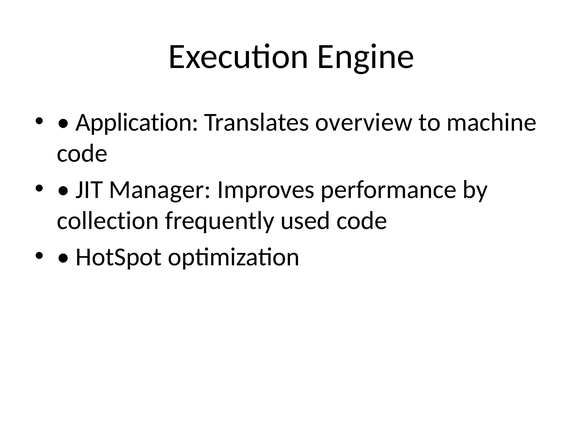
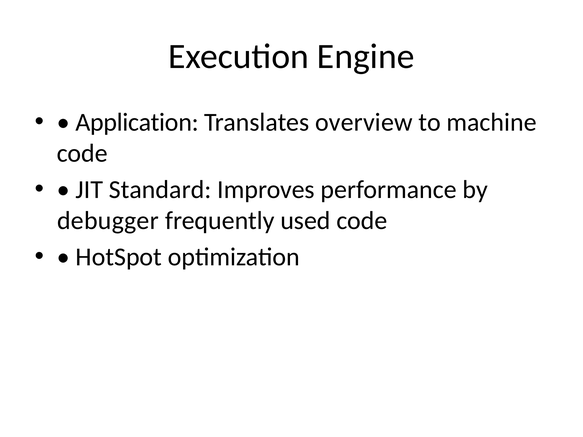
Manager: Manager -> Standard (160, 190)
collection: collection -> debugger (108, 221)
